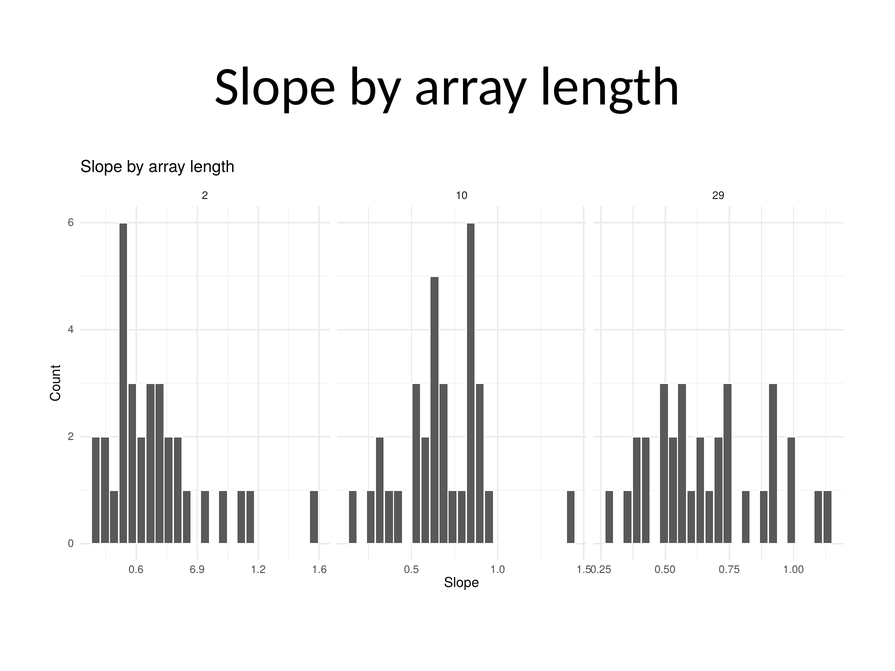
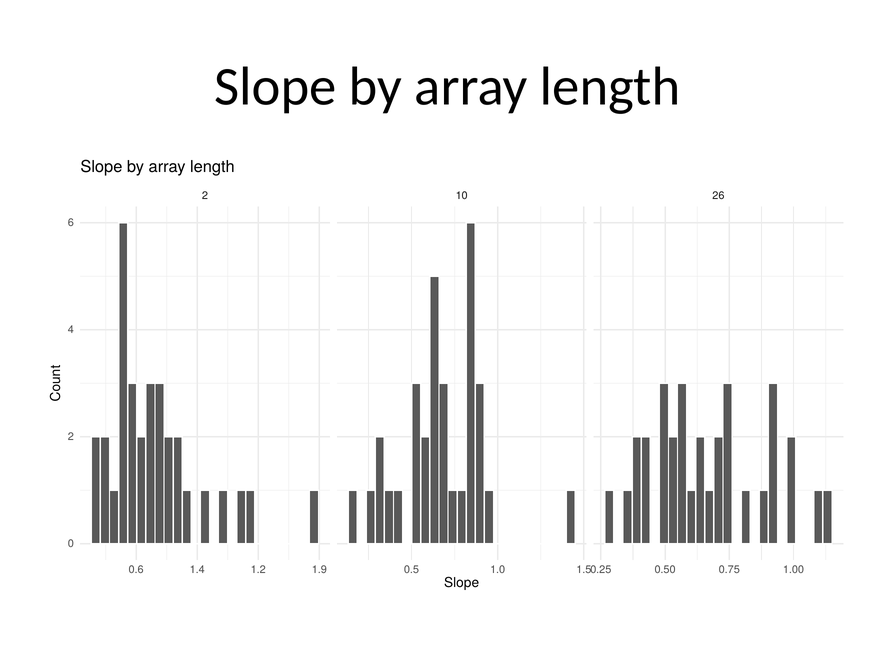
29: 29 -> 26 (718, 196)
6.9: 6.9 -> 1.4 (197, 570)
1.6: 1.6 -> 1.9 (319, 570)
